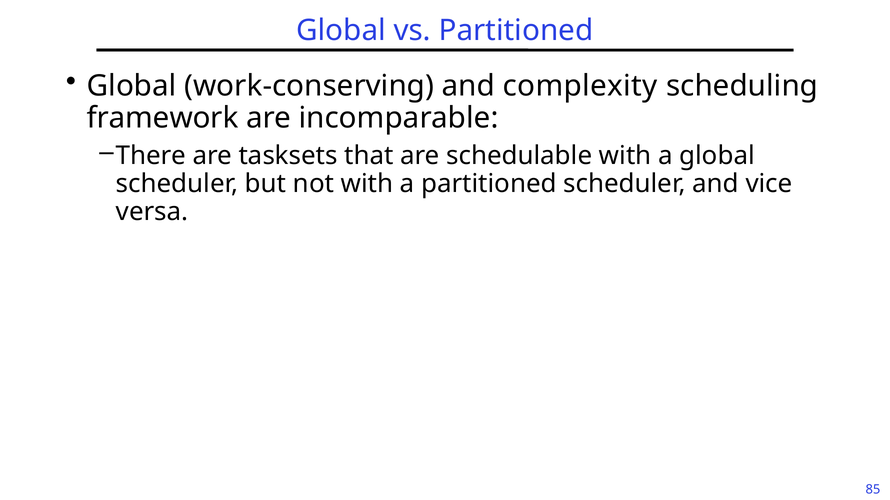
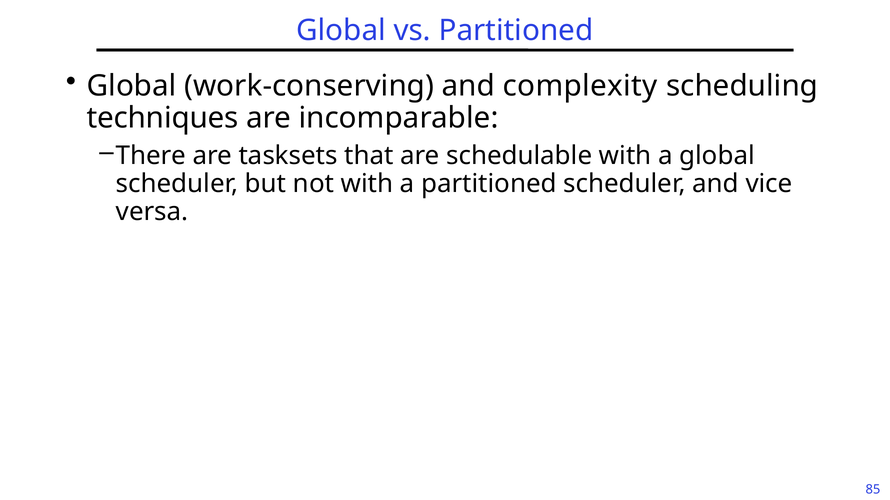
framework: framework -> techniques (163, 118)
